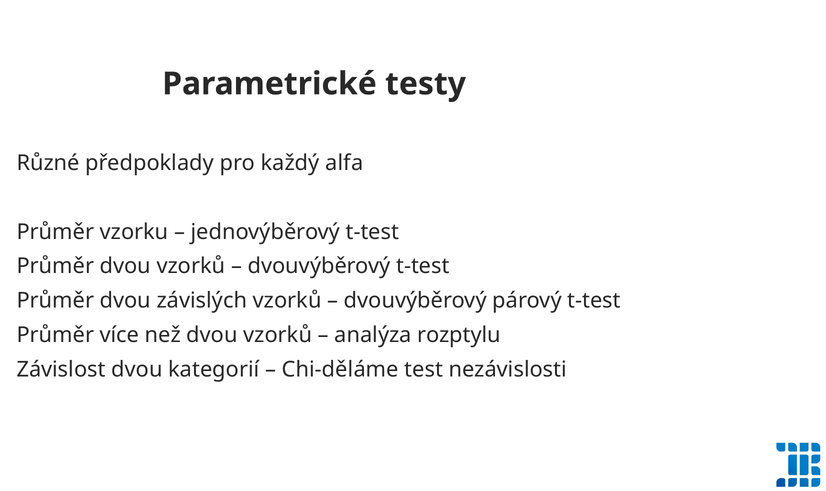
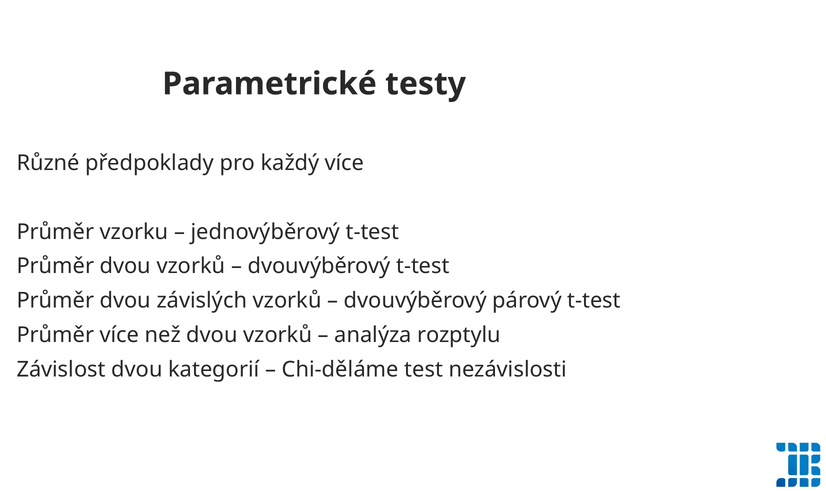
každý alfa: alfa -> více (344, 163)
